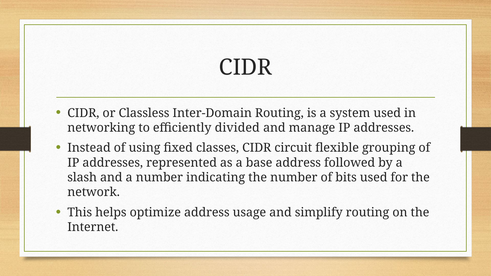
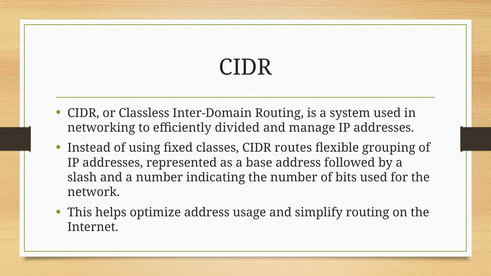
circuit: circuit -> routes (293, 148)
